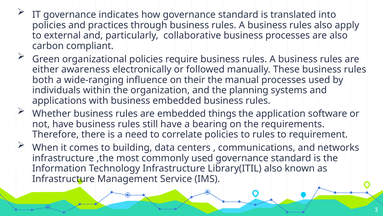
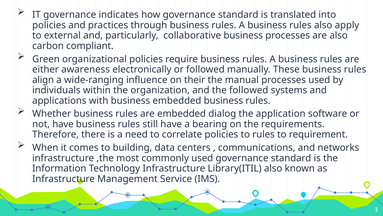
both: both -> align (43, 80)
the planning: planning -> followed (249, 90)
things: things -> dialog (222, 114)
